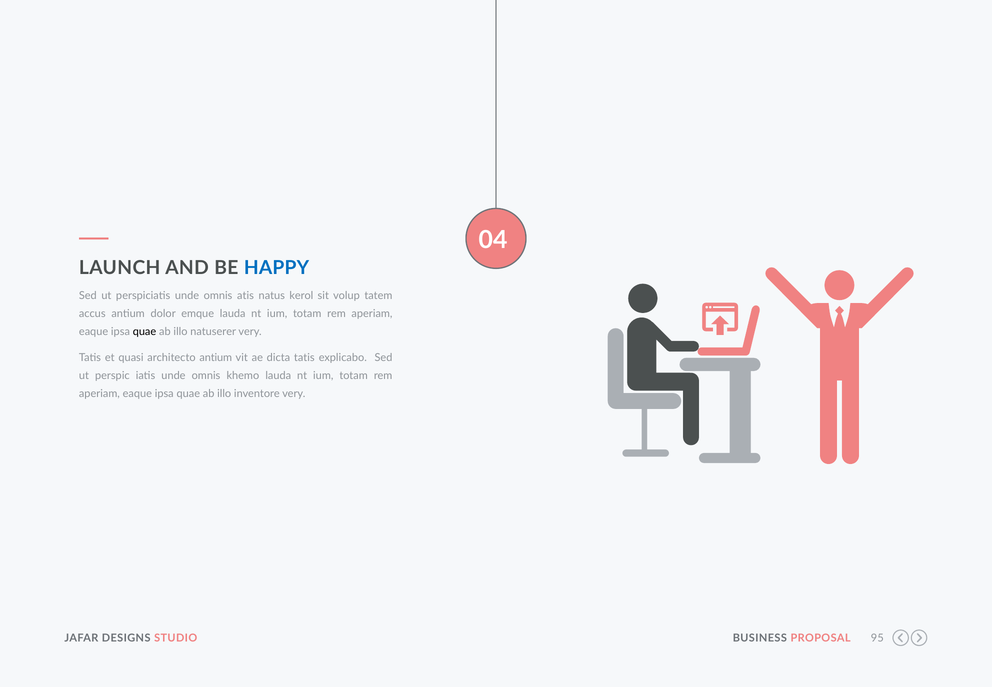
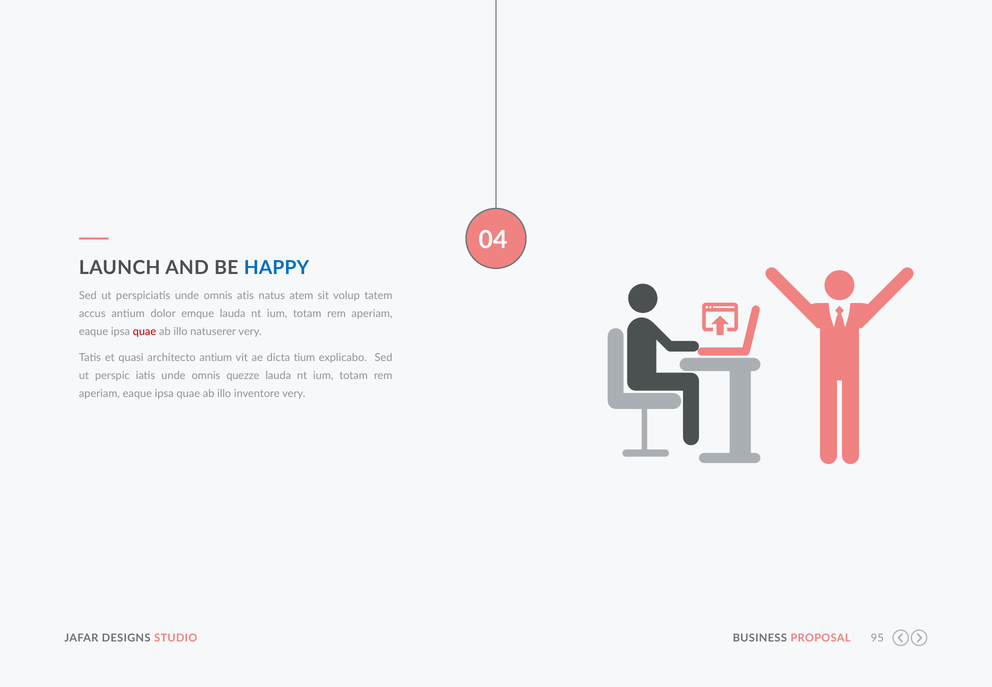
kerol: kerol -> atem (301, 296)
quae colour: black -> red (144, 332)
dicta tatis: tatis -> tium (304, 358)
khemo: khemo -> quezze (243, 376)
